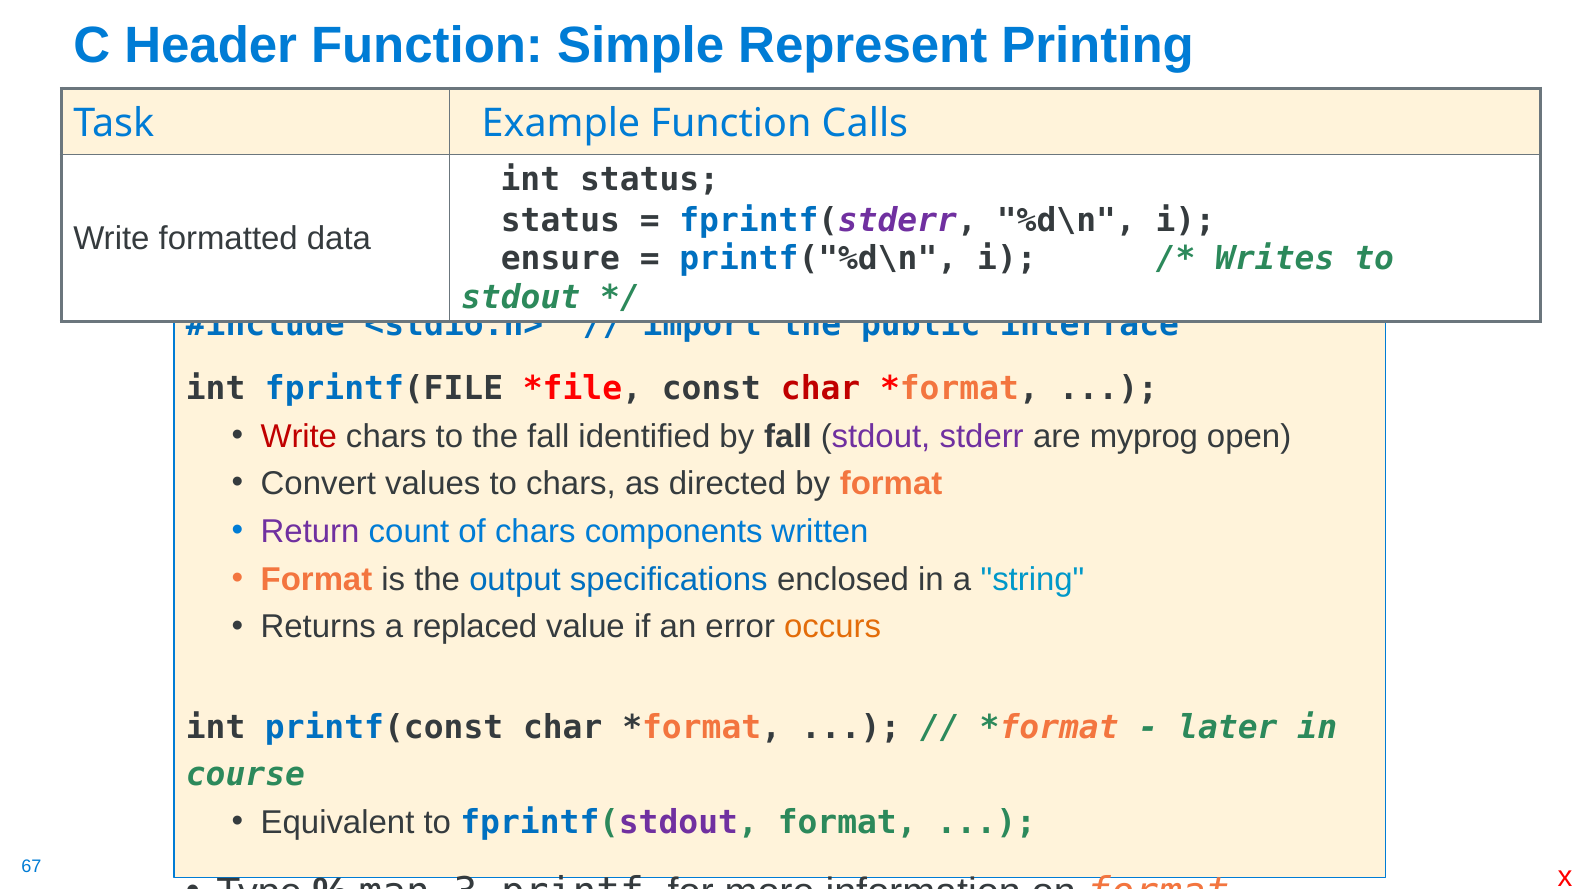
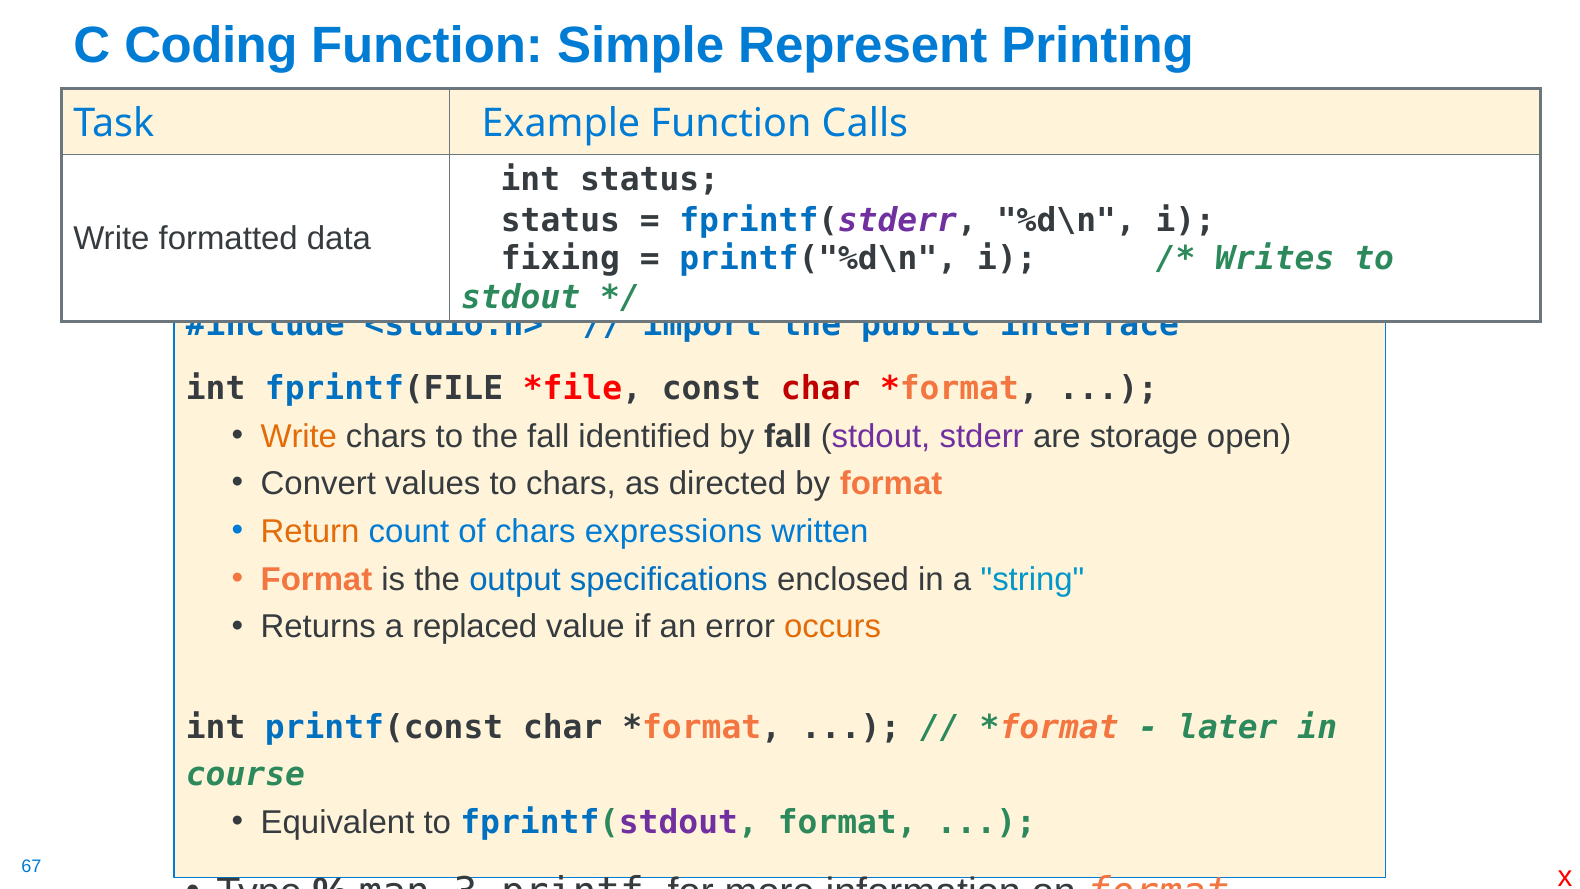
Header: Header -> Coding (211, 46)
ensure: ensure -> fixing (560, 259)
Write colour: red -> orange (299, 436)
myprog: myprog -> storage (1144, 436)
Return colour: purple -> orange (310, 531)
components: components -> expressions (673, 531)
